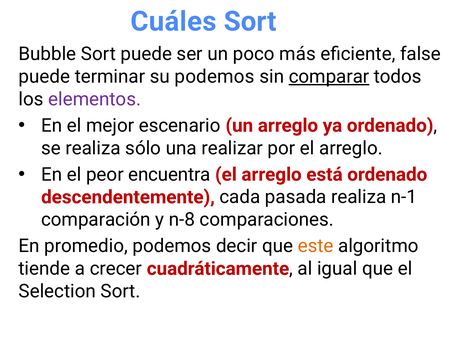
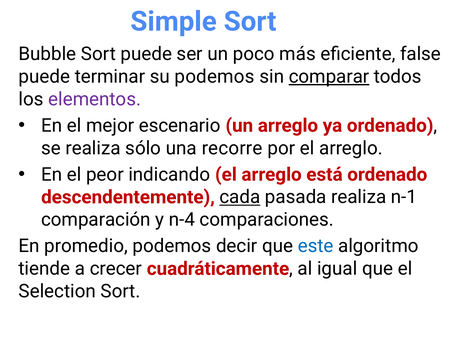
Cuáles: Cuáles -> Simple (174, 21)
realizar: realizar -> recorre (232, 148)
encuentra: encuentra -> indicando (169, 175)
cada underline: none -> present (240, 197)
n-8: n-8 -> n-4 (182, 220)
este colour: orange -> blue (316, 246)
